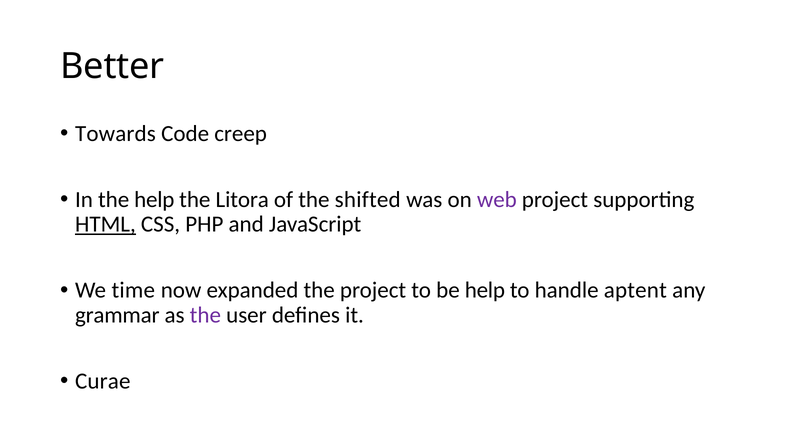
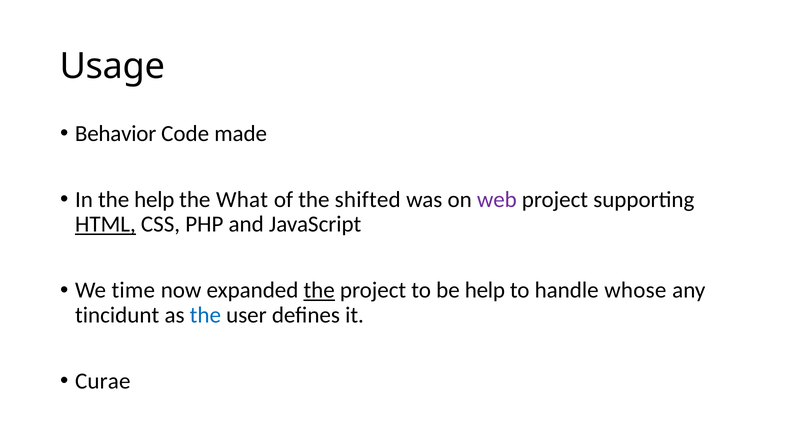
Better: Better -> Usage (112, 66)
Towards: Towards -> Behavior (116, 134)
creep: creep -> made (241, 134)
Litora: Litora -> What (242, 200)
the underline: none -> present (319, 291)
aptent: aptent -> whose (635, 291)
grammar: grammar -> tincidunt (117, 315)
the colour: purple -> blue (205, 315)
